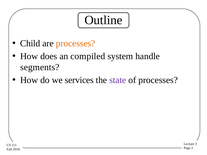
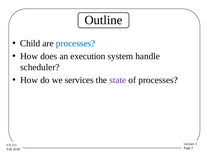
processes colour: orange -> blue (76, 43)
compiled: compiled -> execution (88, 56)
segments: segments -> scheduler (40, 67)
